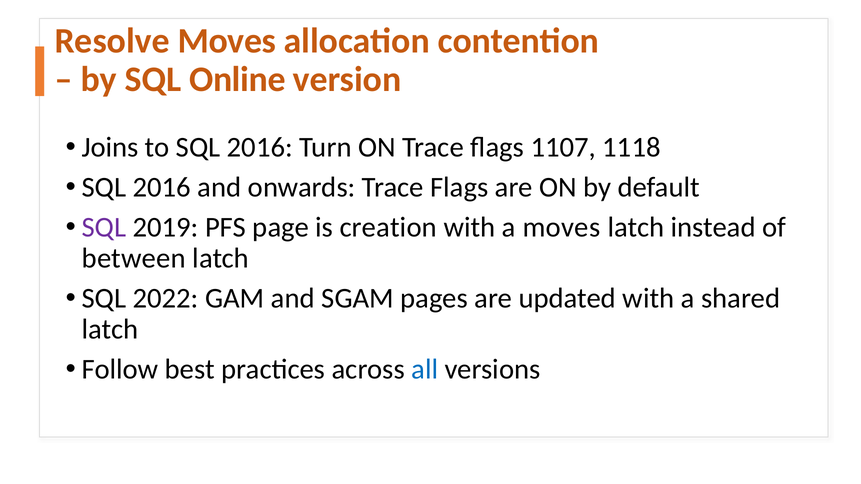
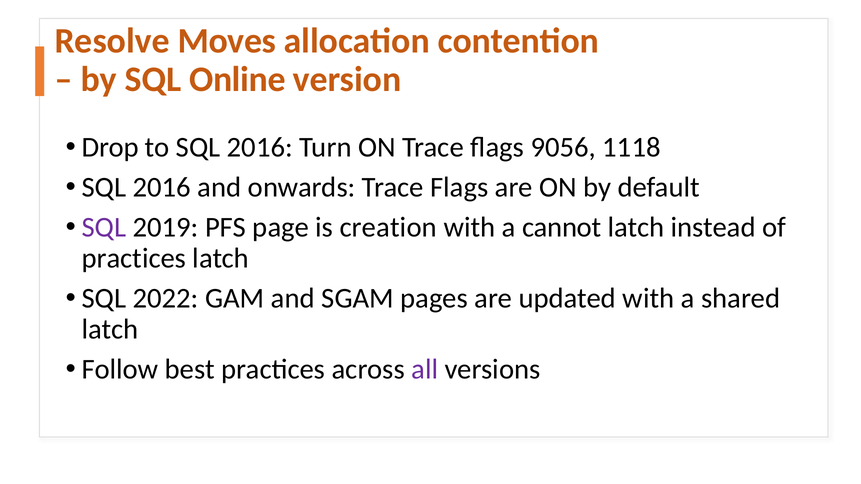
Joins: Joins -> Drop (110, 147)
1107: 1107 -> 9056 (563, 147)
a moves: moves -> cannot (562, 227)
between: between -> practices (134, 258)
all colour: blue -> purple (425, 369)
